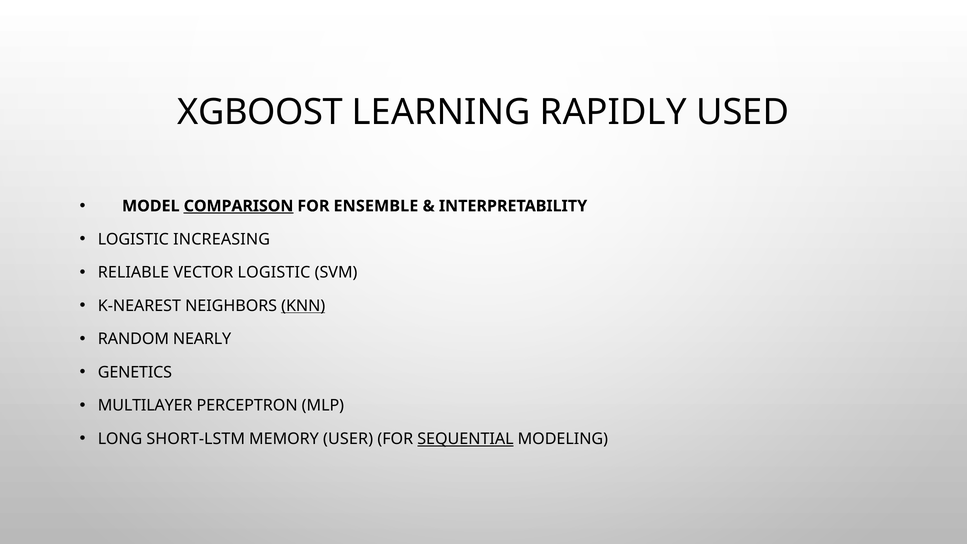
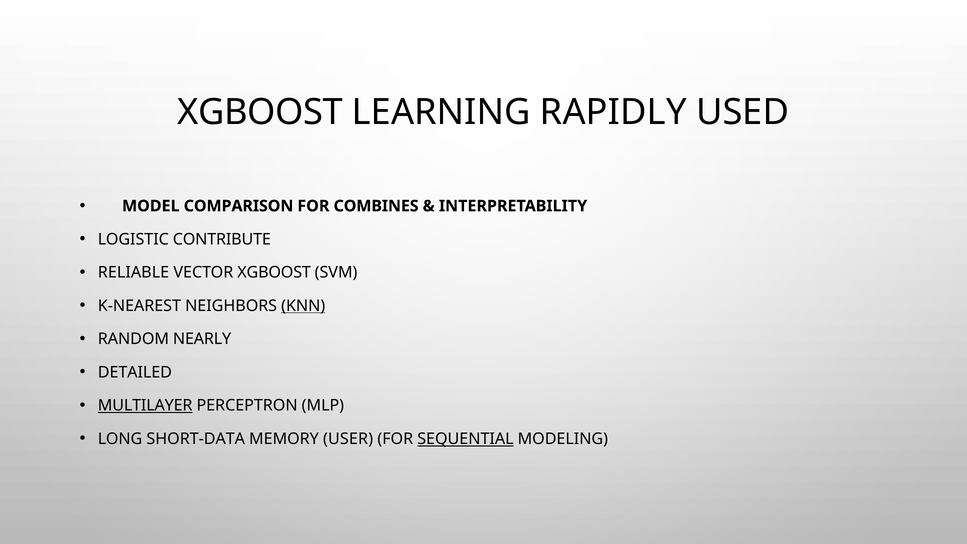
COMPARISON underline: present -> none (239, 206)
ENSEMBLE: ENSEMBLE -> COMBINES (376, 206)
INCREASING: INCREASING -> CONTRIBUTE (222, 239)
VECTOR LOGISTIC: LOGISTIC -> XGBOOST (274, 273)
GENETICS: GENETICS -> DETAILED (135, 372)
MULTILAYER underline: none -> present (145, 406)
SHORT-LSTM: SHORT-LSTM -> SHORT-DATA (196, 439)
